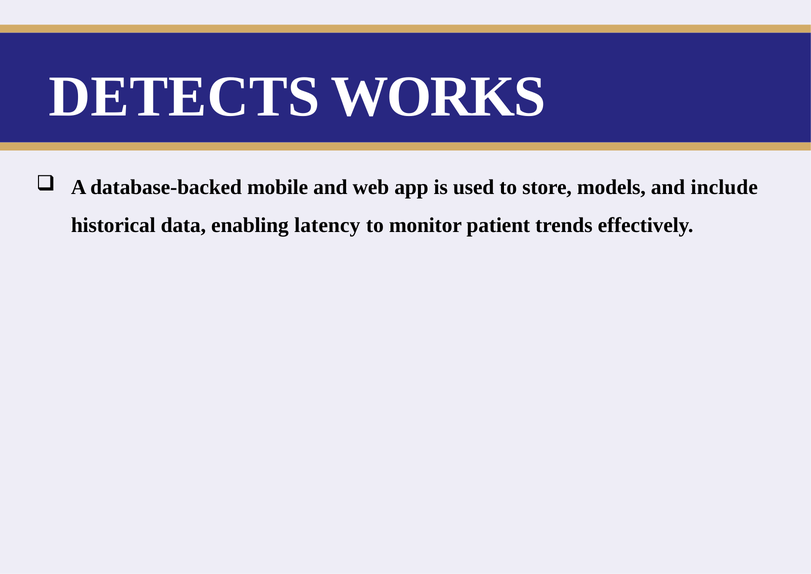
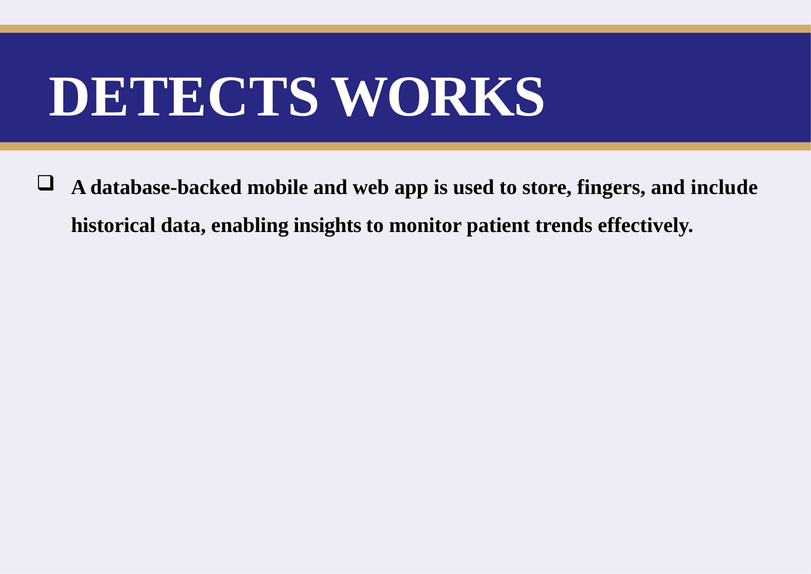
models: models -> fingers (611, 187)
latency: latency -> insights (328, 225)
